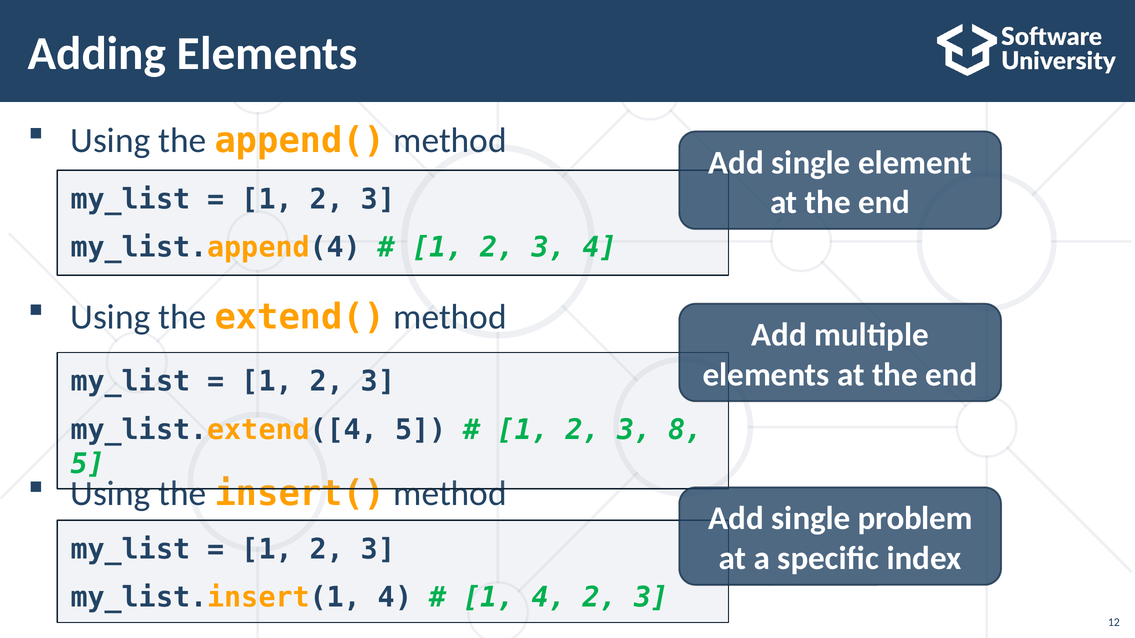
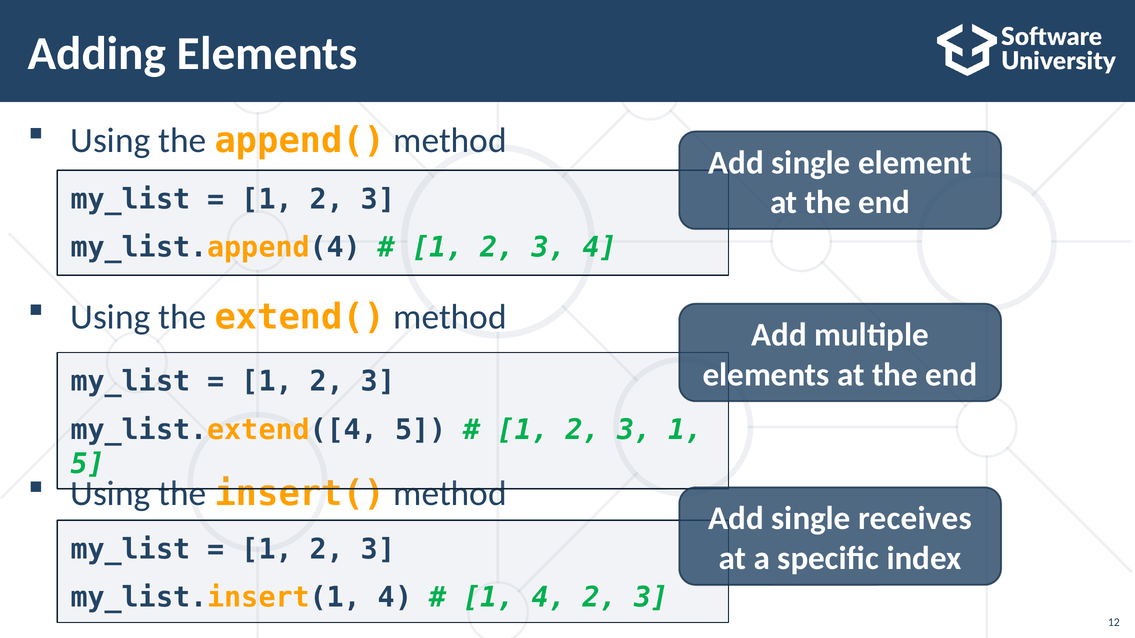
3 8: 8 -> 1 (685, 430)
problem: problem -> receives (915, 519)
